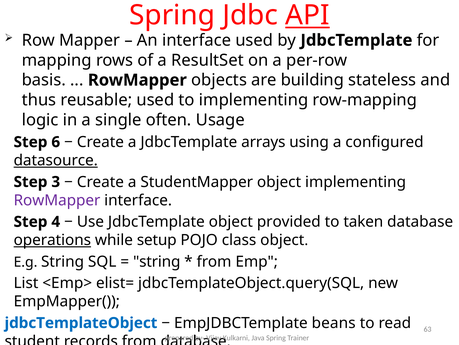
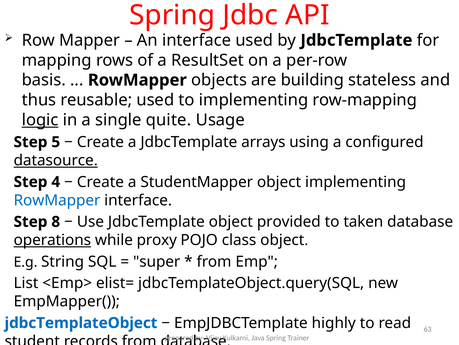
API underline: present -> none (308, 15)
logic underline: none -> present (40, 120)
often: often -> quite (169, 120)
6: 6 -> 5 (56, 142)
3: 3 -> 4 (56, 182)
RowMapper colour: purple -> blue (57, 200)
4: 4 -> 8 (56, 221)
setup: setup -> proxy (157, 240)
string: string -> super (157, 261)
beans: beans -> highly (334, 322)
